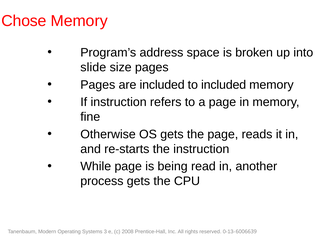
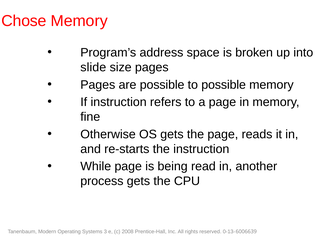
are included: included -> possible (162, 85)
to included: included -> possible (224, 85)
